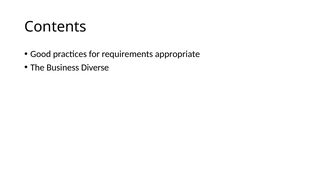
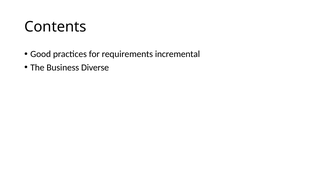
appropriate: appropriate -> incremental (177, 54)
